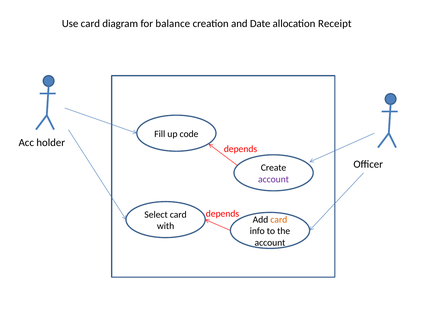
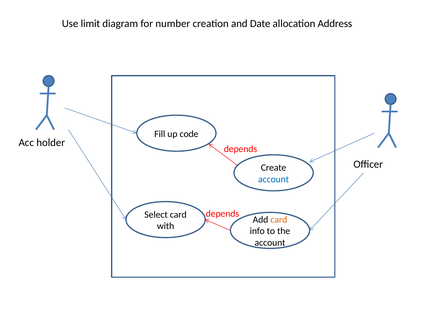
Use card: card -> limit (90, 24)
balance: balance -> number (173, 24)
Receipt: Receipt -> Address (335, 24)
account colour: purple -> blue (274, 179)
